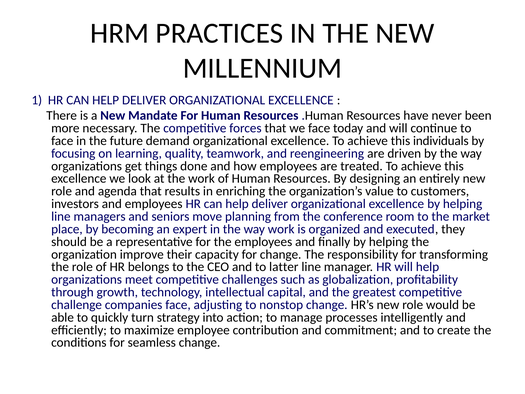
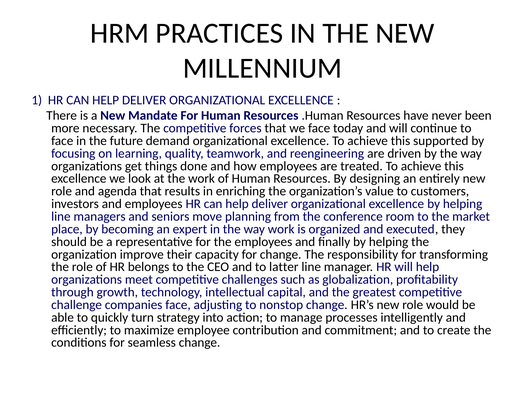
individuals: individuals -> supported (441, 141)
